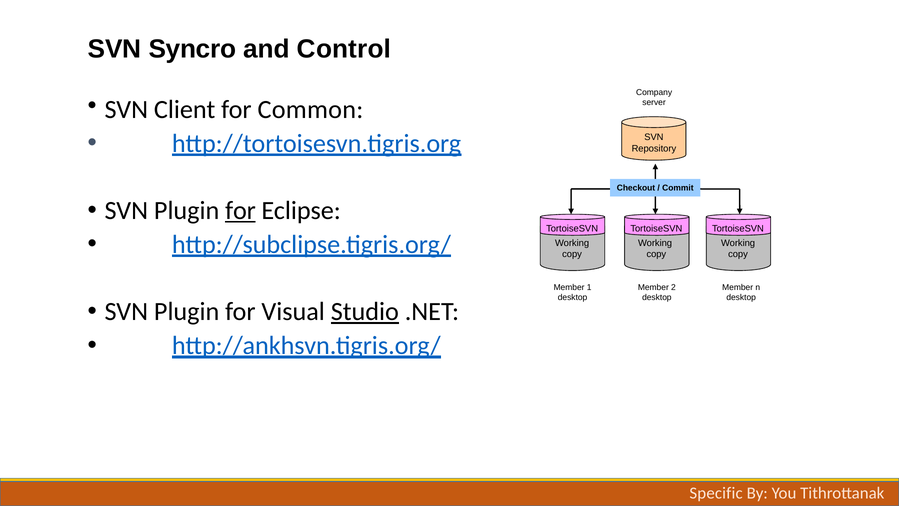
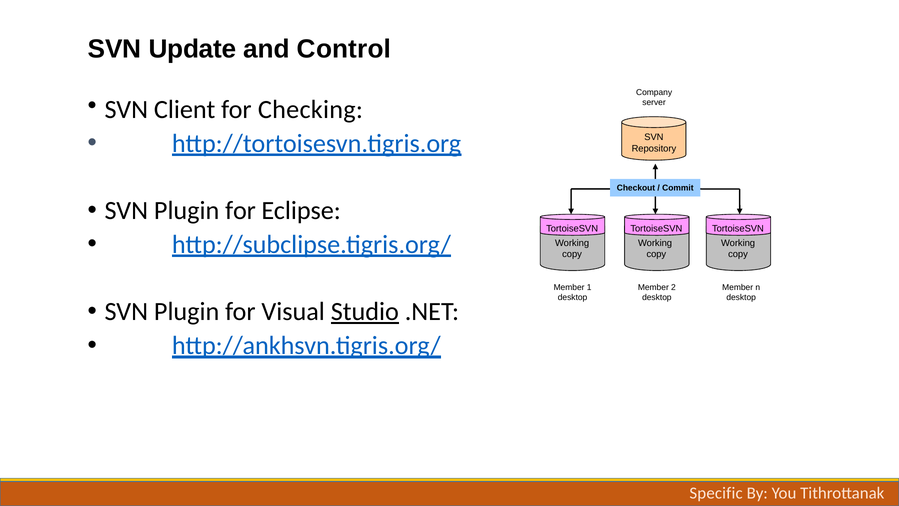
Syncro: Syncro -> Update (192, 49)
Common: Common -> Checking (310, 109)
for underline: present -> none (240, 210)
